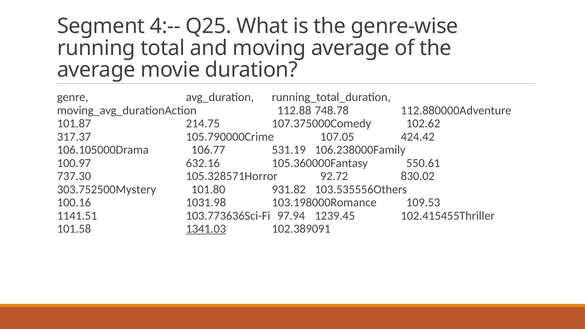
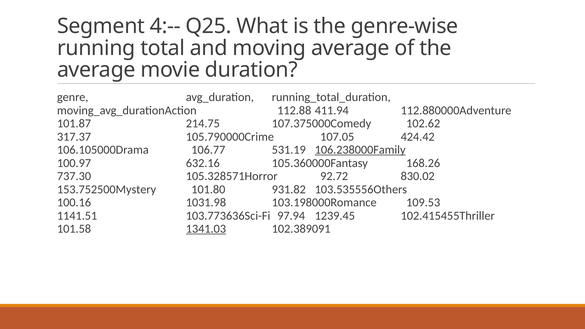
748.78: 748.78 -> 411.94 (332, 110)
106.238000Family underline: none -> present (360, 150)
550.61: 550.61 -> 168.26 (423, 163)
303.752500Mystery: 303.752500Mystery -> 153.752500Mystery (107, 189)
